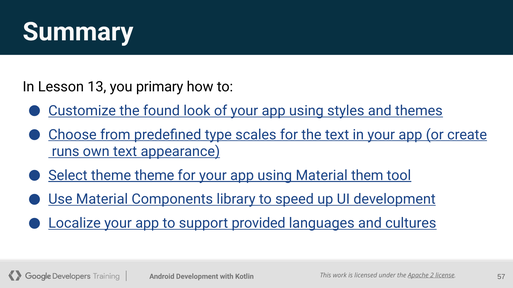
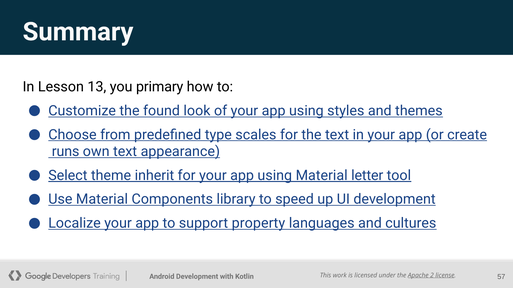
theme theme: theme -> inherit (154, 176)
them: them -> letter (367, 176)
provided: provided -> property (258, 224)
